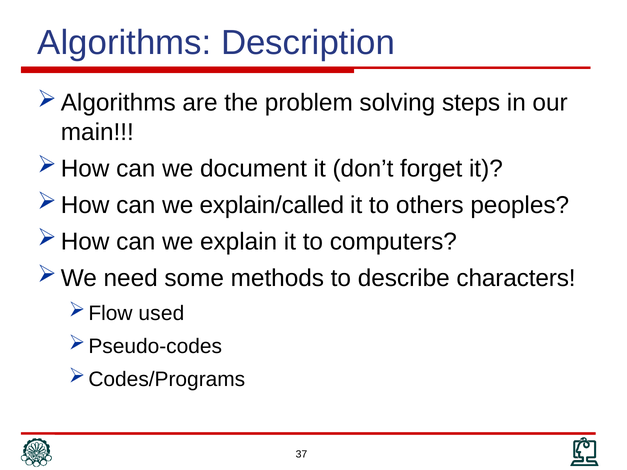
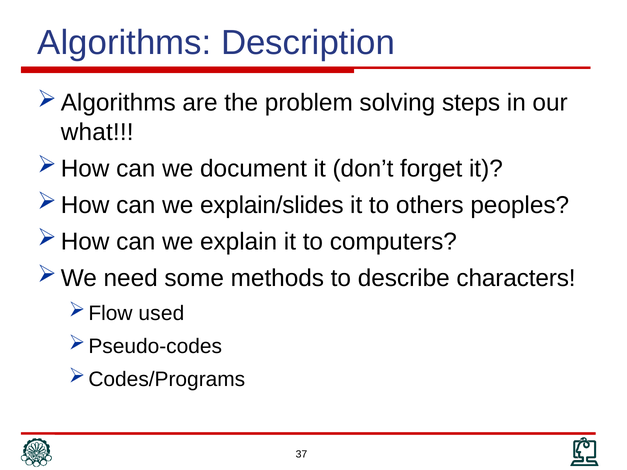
main: main -> what (97, 132)
explain/called: explain/called -> explain/slides (272, 205)
